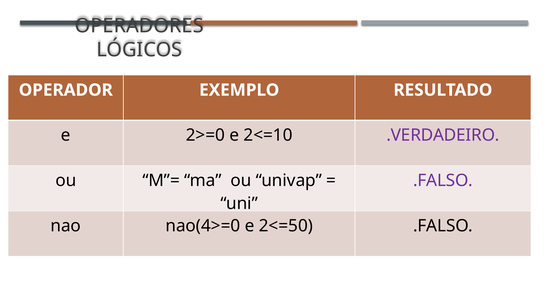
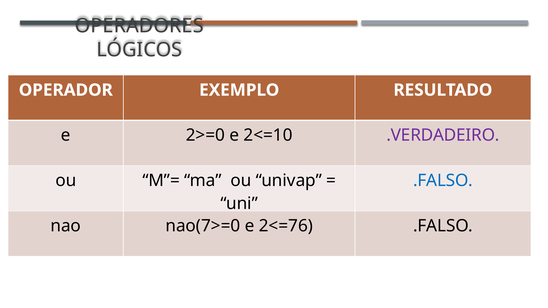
.FALSO colour: purple -> blue (443, 181)
nao(4>=0: nao(4>=0 -> nao(7>=0 (203, 226)
2<=50: 2<=50 -> 2<=76 (286, 226)
